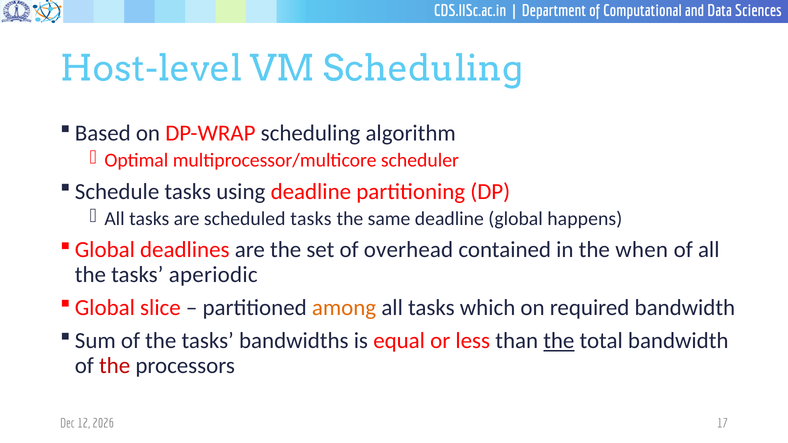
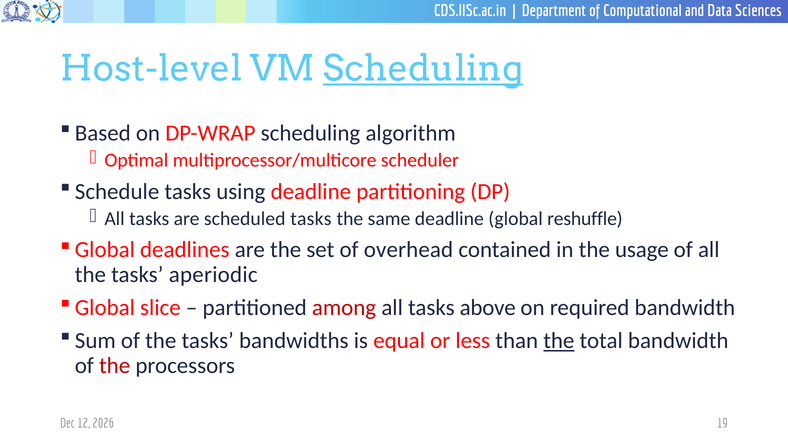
Scheduling underline: none -> present (423, 69)
happens: happens -> reshuffle (585, 219)
when: when -> usage (642, 250)
among colour: orange -> red (344, 308)
which: which -> above (488, 308)
17: 17 -> 19 (723, 424)
